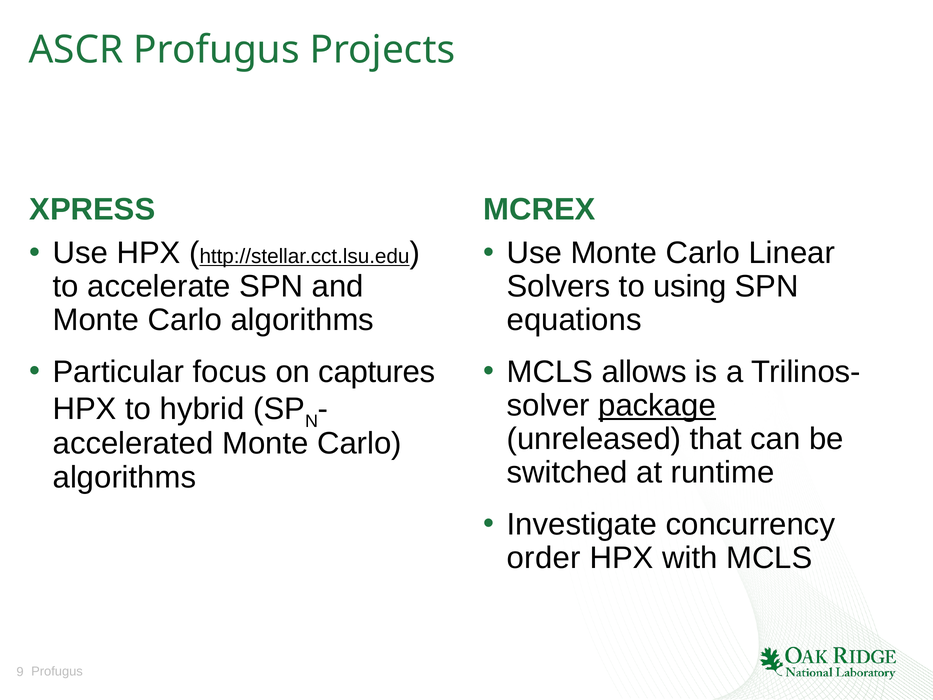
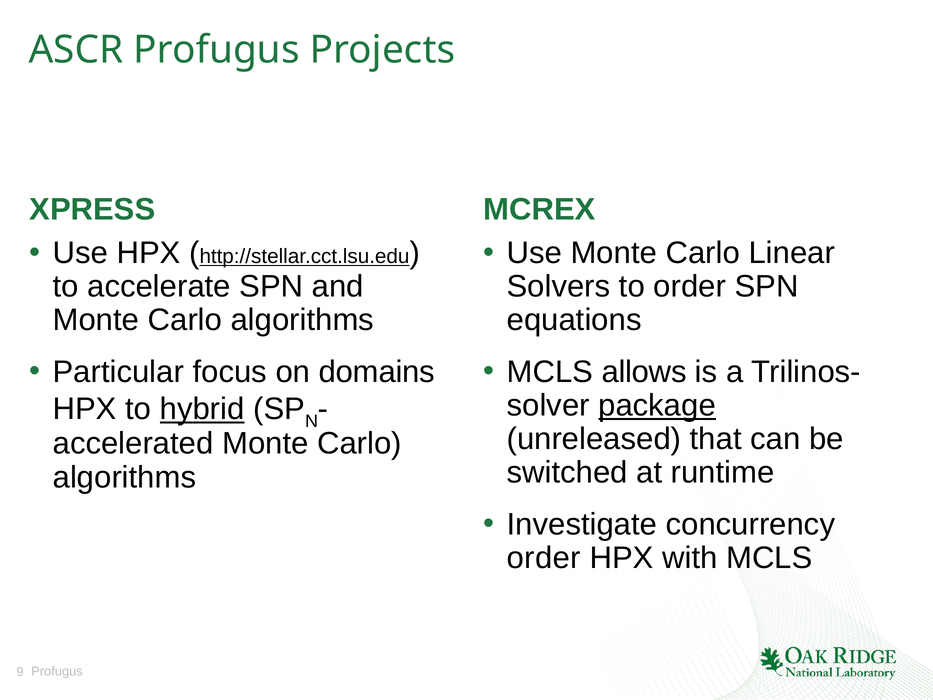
to using: using -> order (690, 286)
captures: captures -> domains (377, 372)
hybrid underline: none -> present (202, 409)
